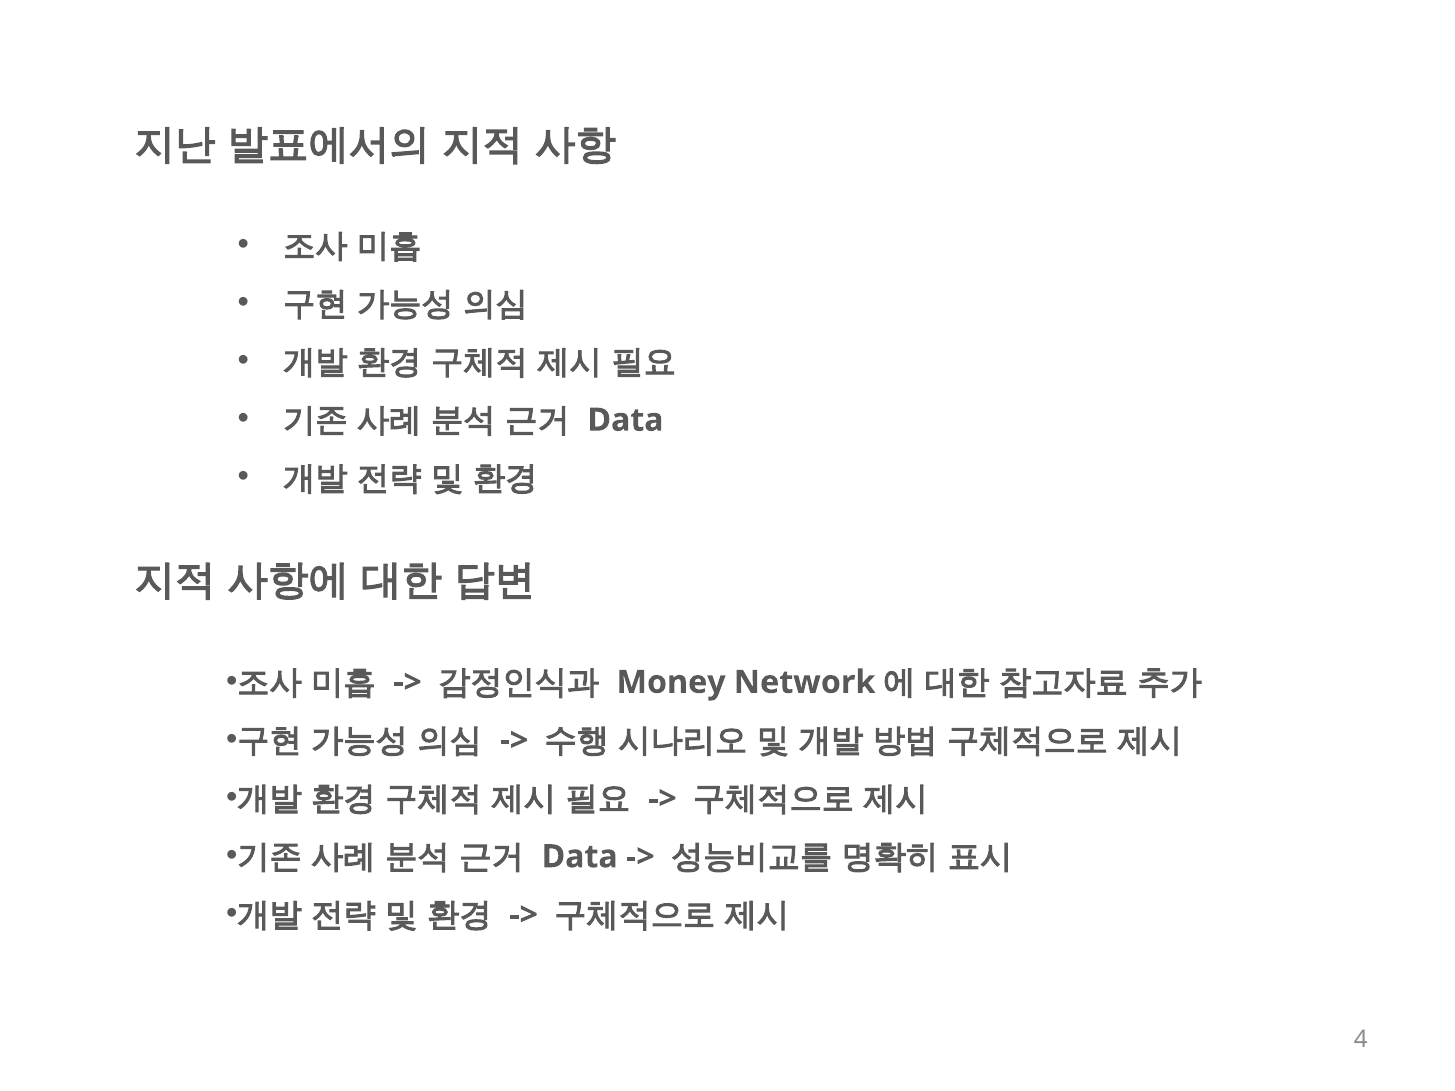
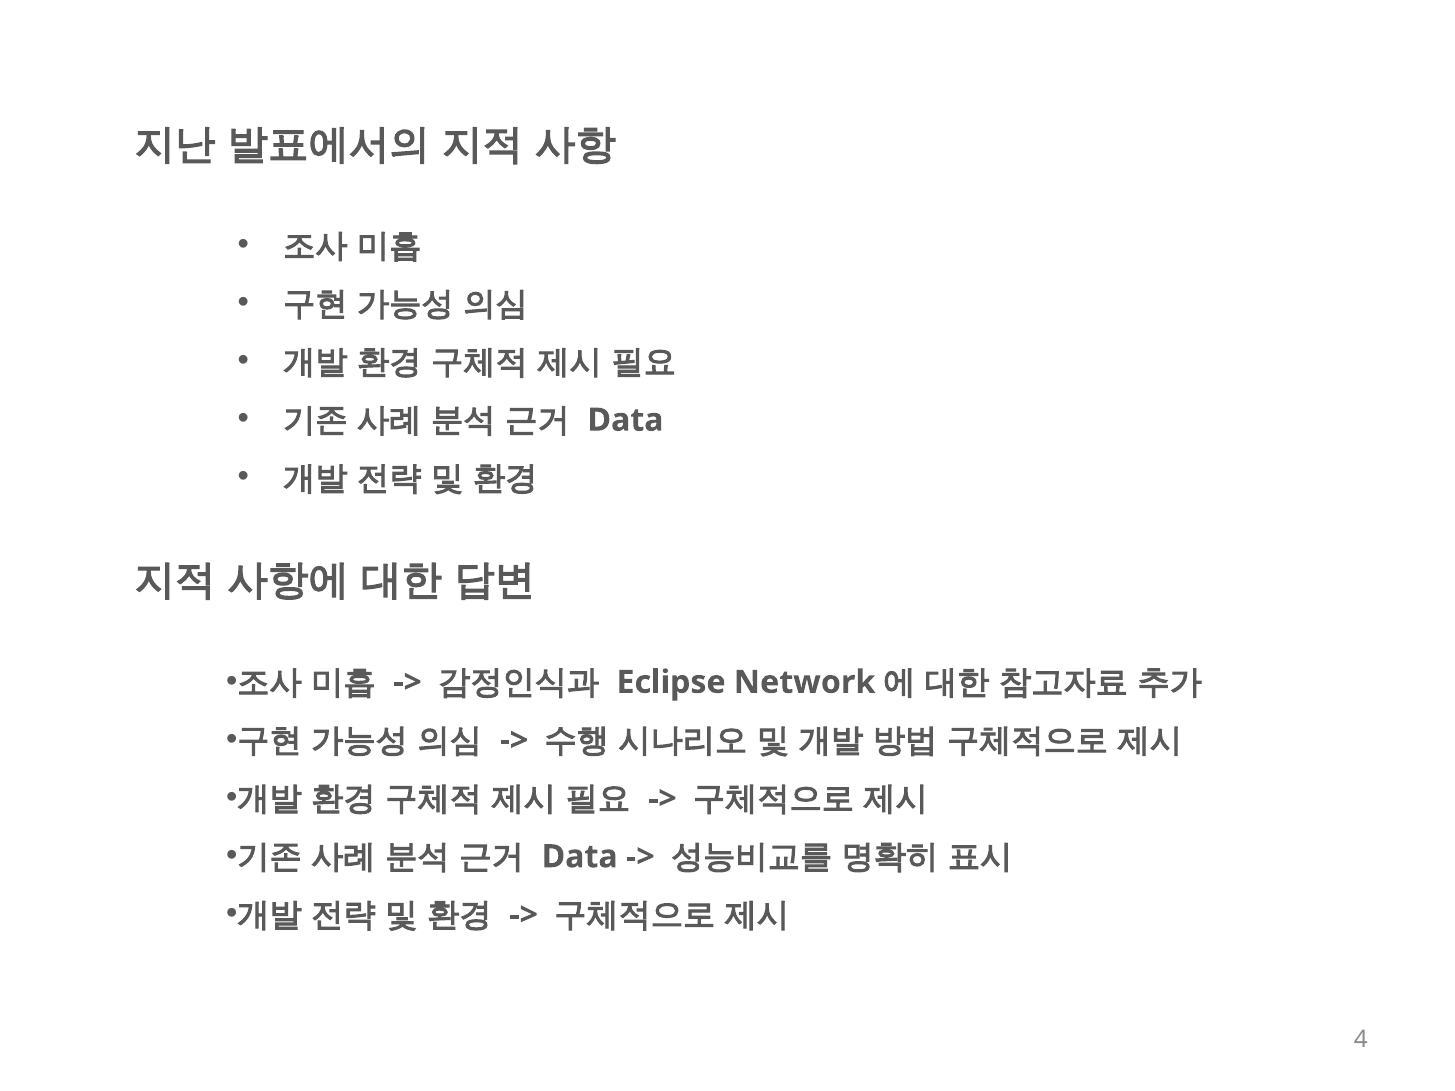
Money: Money -> Eclipse (671, 682)
